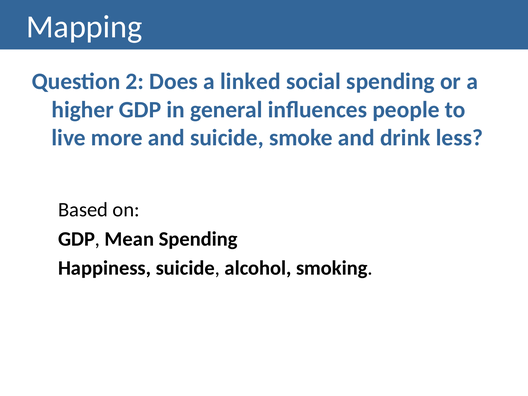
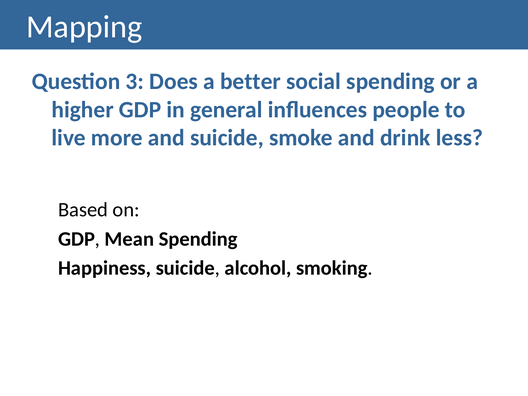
2: 2 -> 3 (135, 82)
linked: linked -> better (250, 82)
